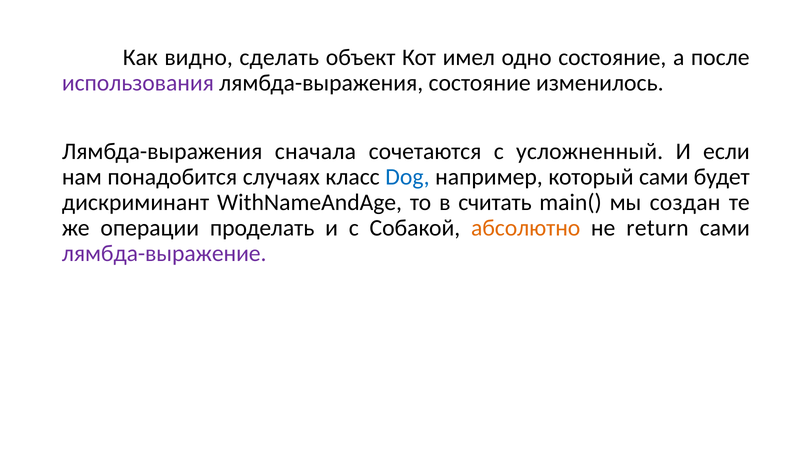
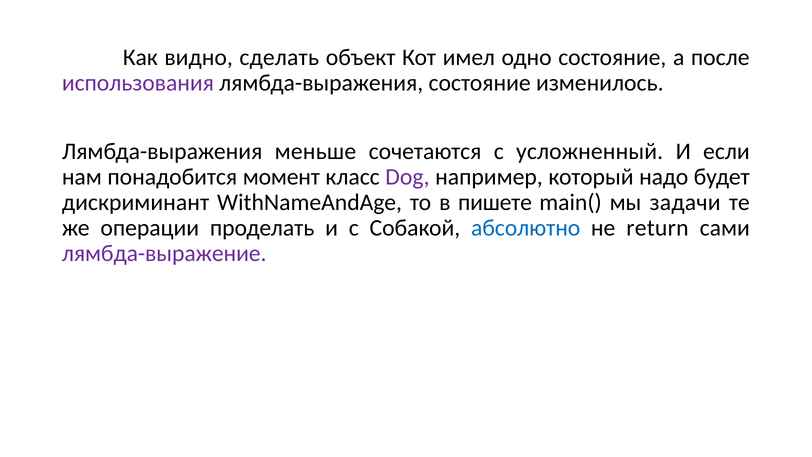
сначала: сначала -> меньше (315, 151)
случаях: случаях -> момент (281, 177)
Dog colour: blue -> purple (407, 177)
который сами: сами -> надо (664, 177)
считать: считать -> пишете (495, 202)
создан: создан -> задачи (685, 202)
абсолютно colour: orange -> blue (526, 228)
